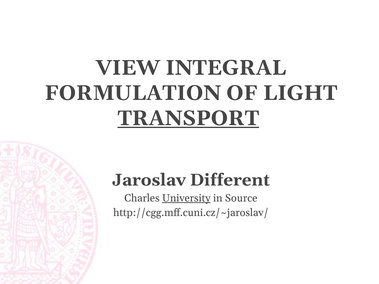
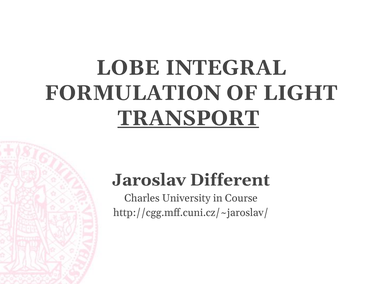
VIEW: VIEW -> LOBE (128, 68)
University underline: present -> none (186, 198)
Source: Source -> Course (241, 198)
